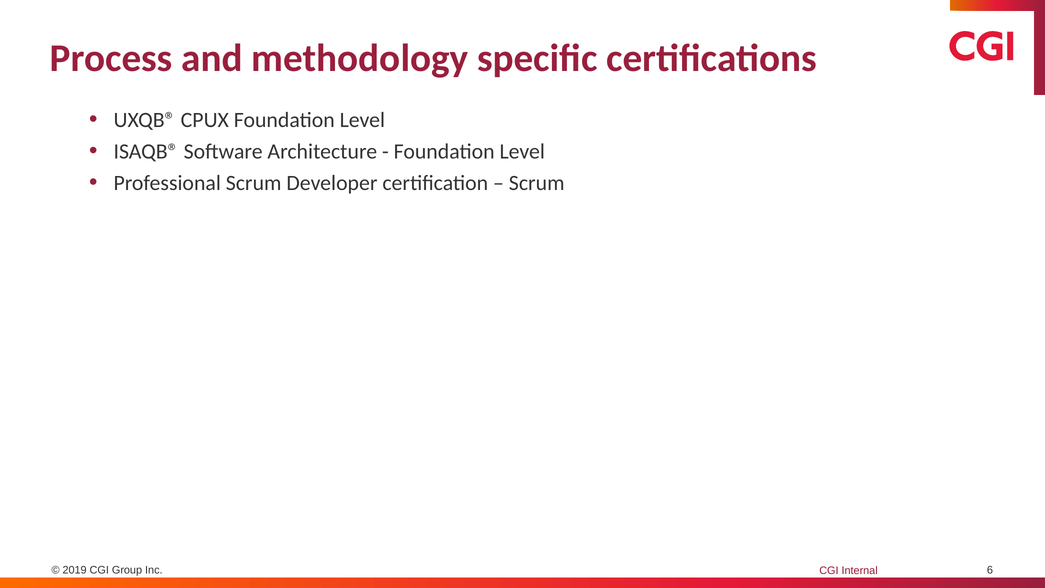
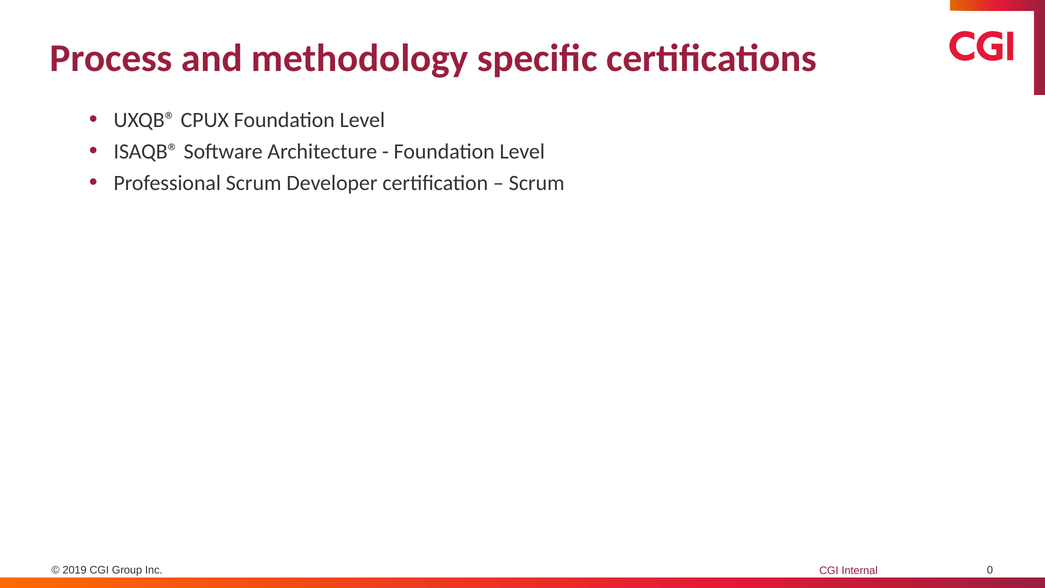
6: 6 -> 0 (990, 570)
